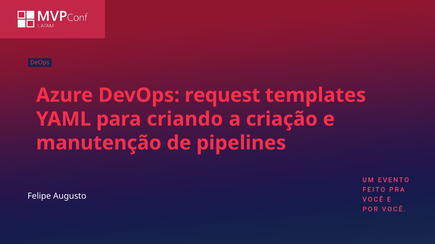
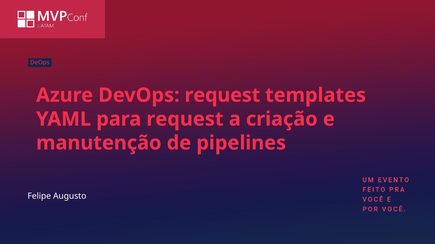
para criando: criando -> request (185, 119)
